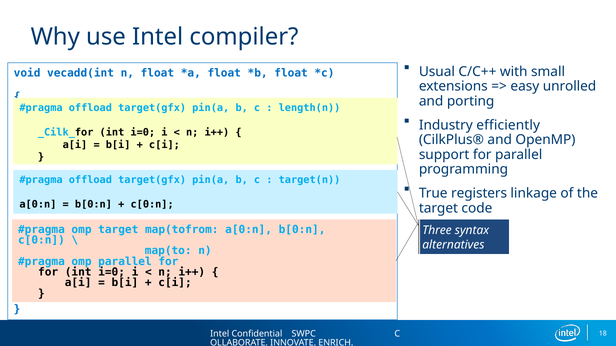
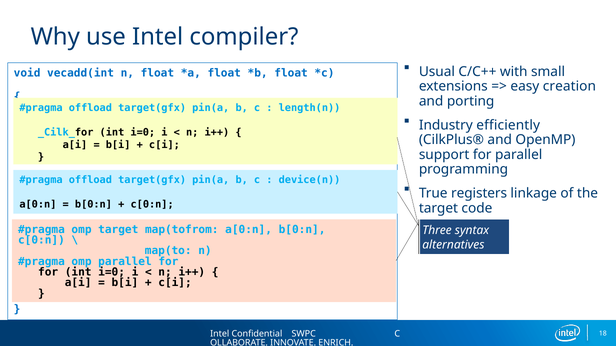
unrolled: unrolled -> creation (569, 87)
target(n: target(n -> device(n (310, 180)
